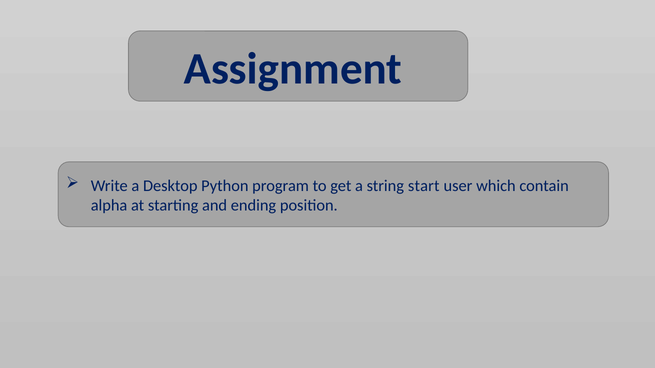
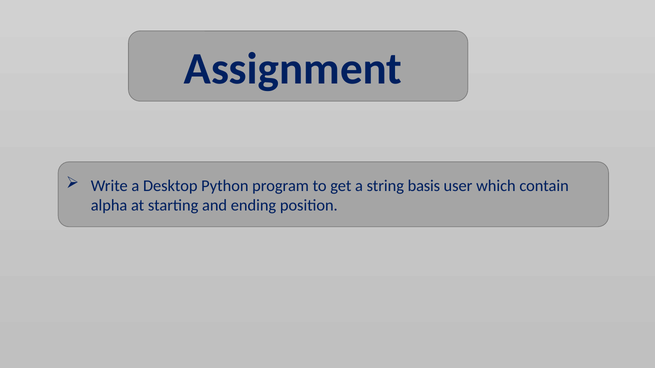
start: start -> basis (424, 186)
